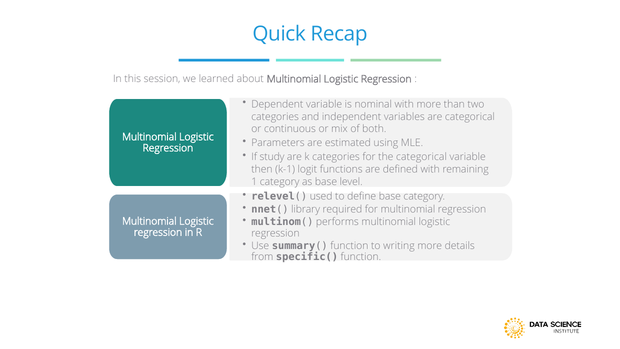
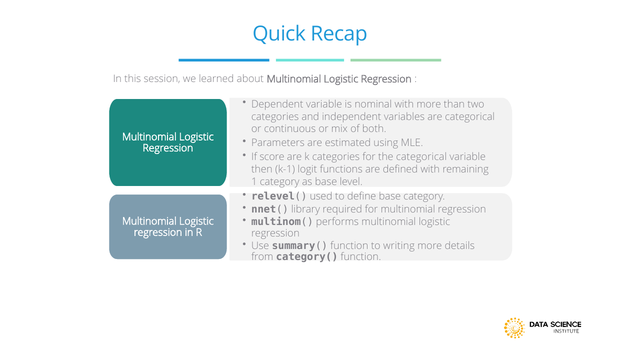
study: study -> score (272, 157)
specific(: specific( -> category( (307, 257)
